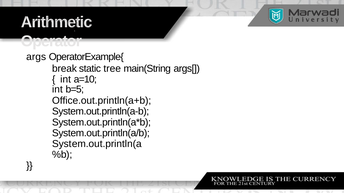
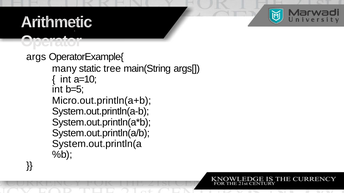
break: break -> many (64, 69)
Office.out.println(a+b: Office.out.println(a+b -> Micro.out.println(a+b (102, 101)
